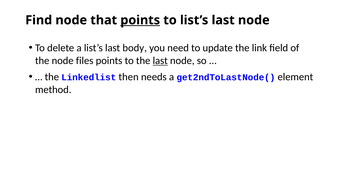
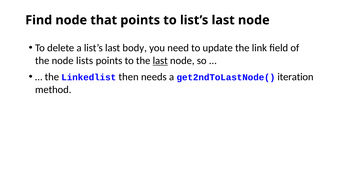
points underline: present -> none (140, 20)
files: files -> lists (85, 61)
element: element -> iteration (295, 77)
